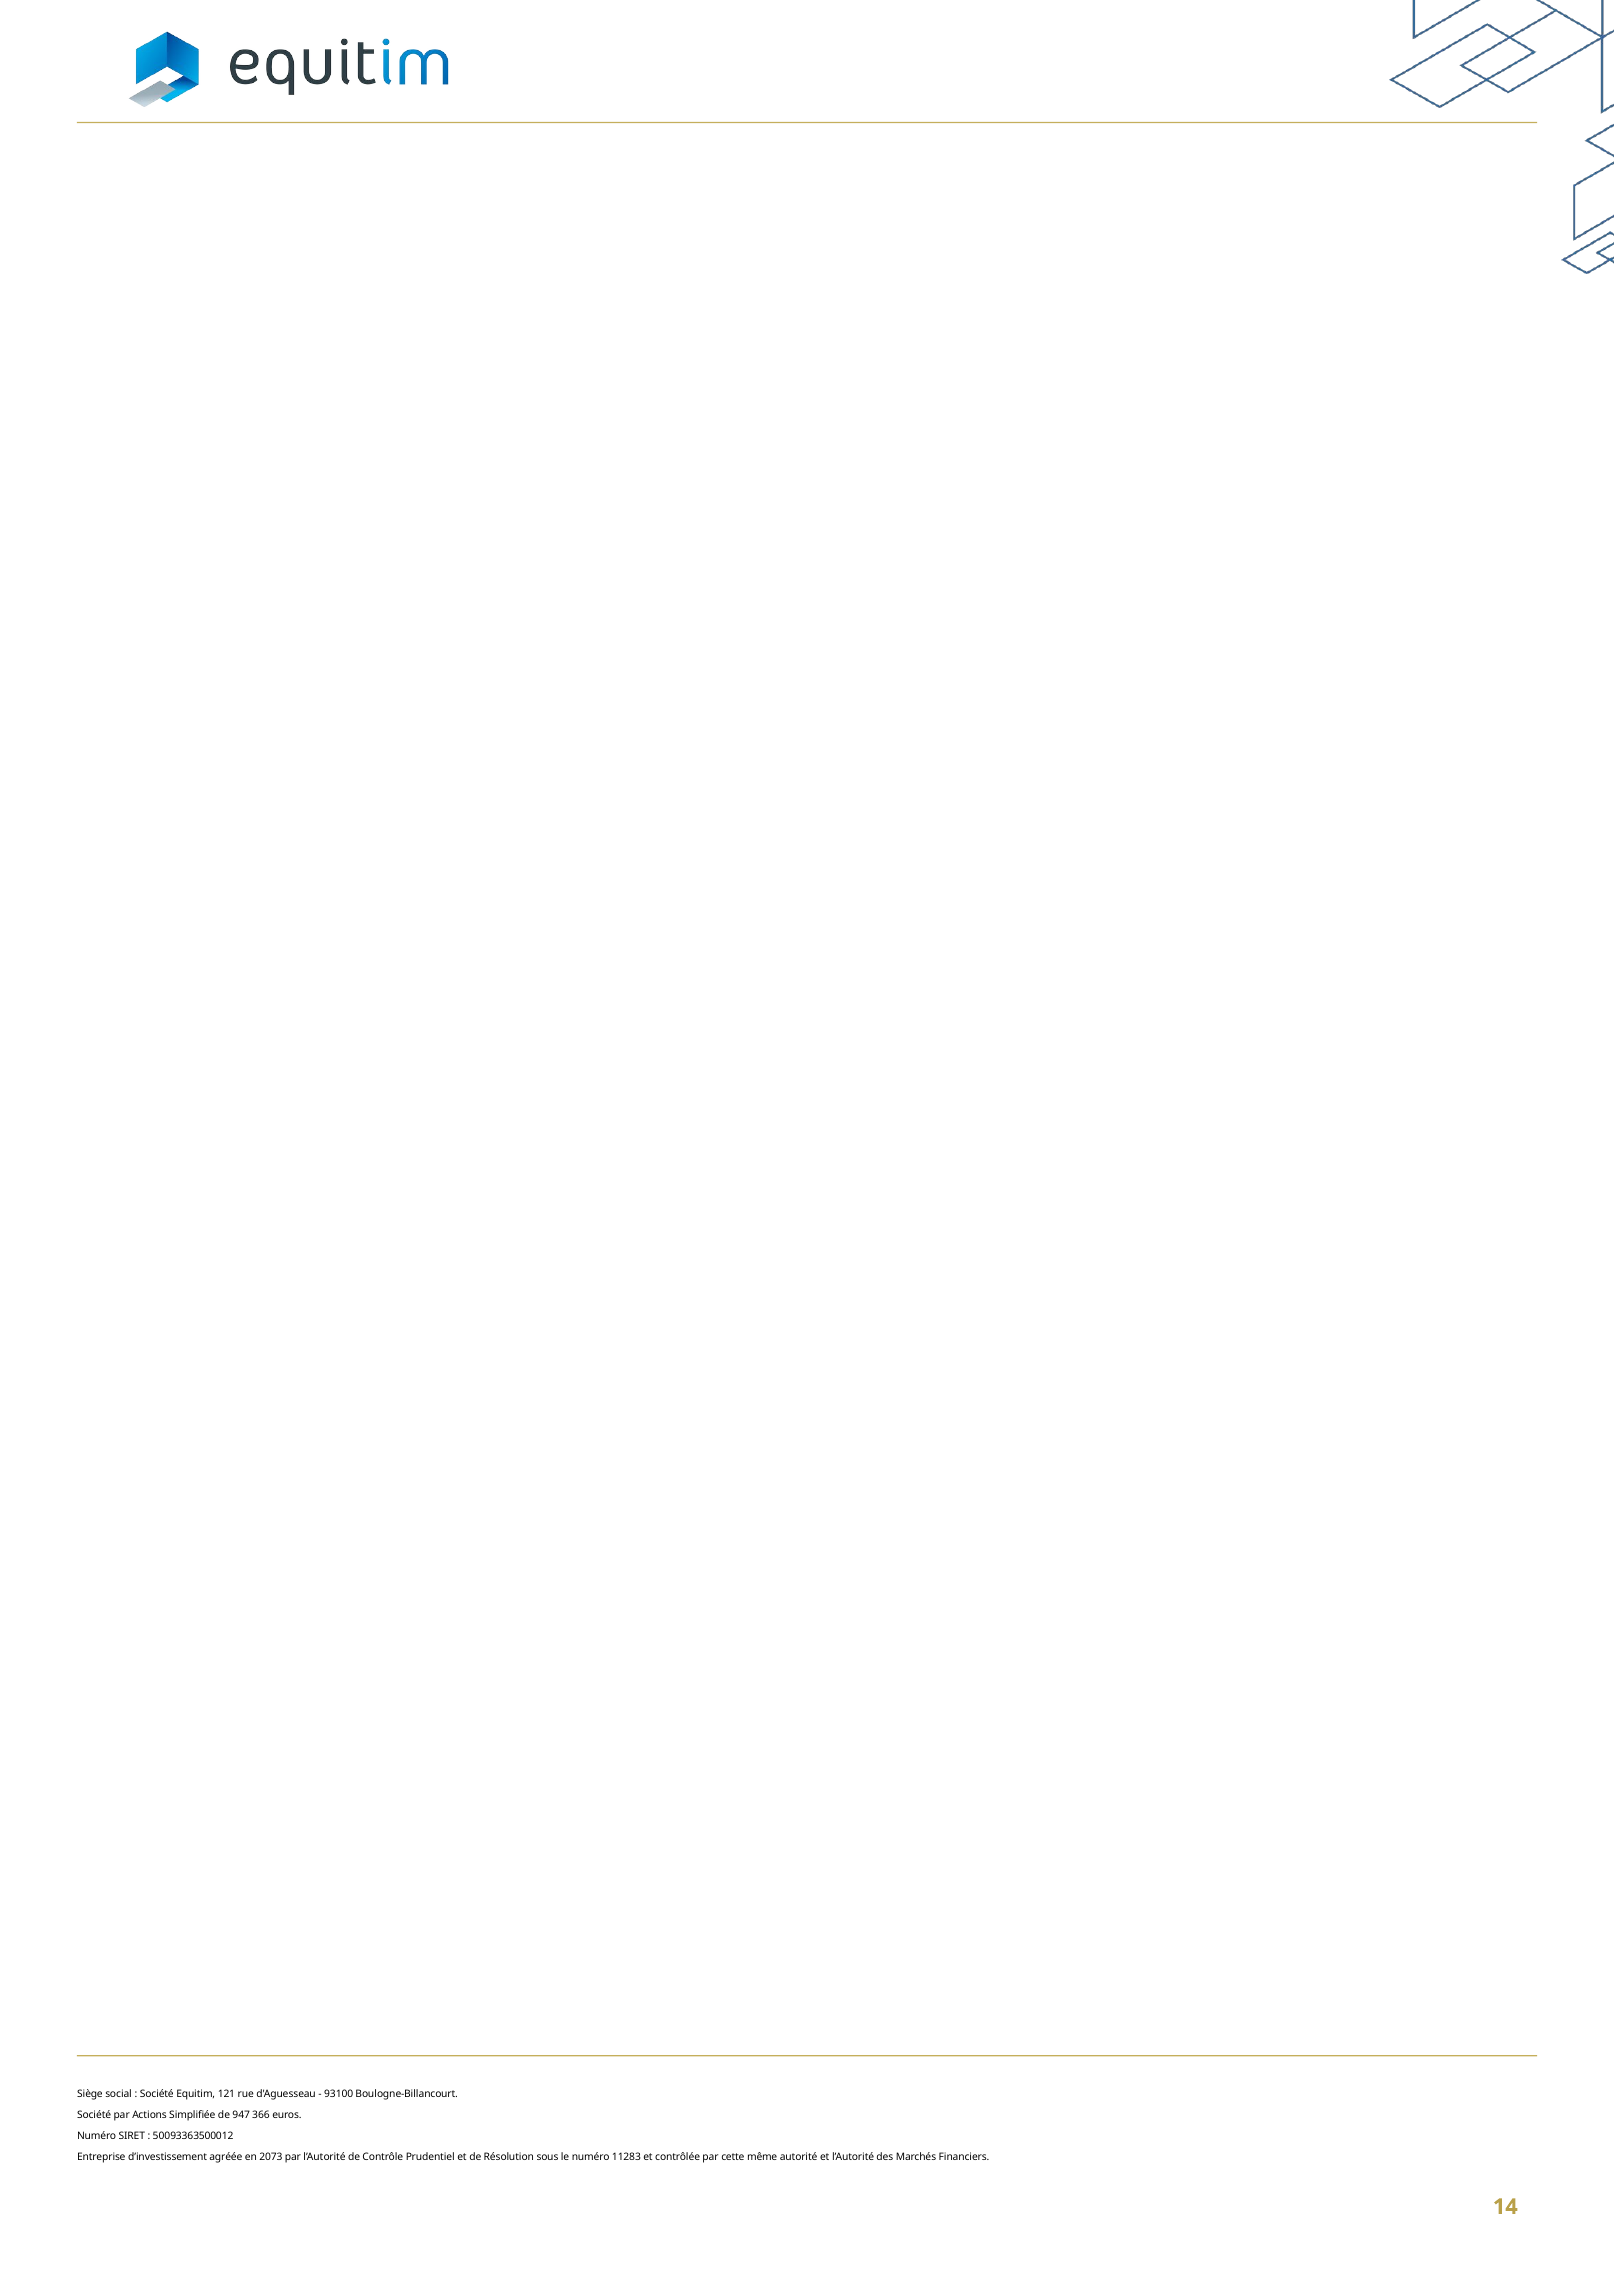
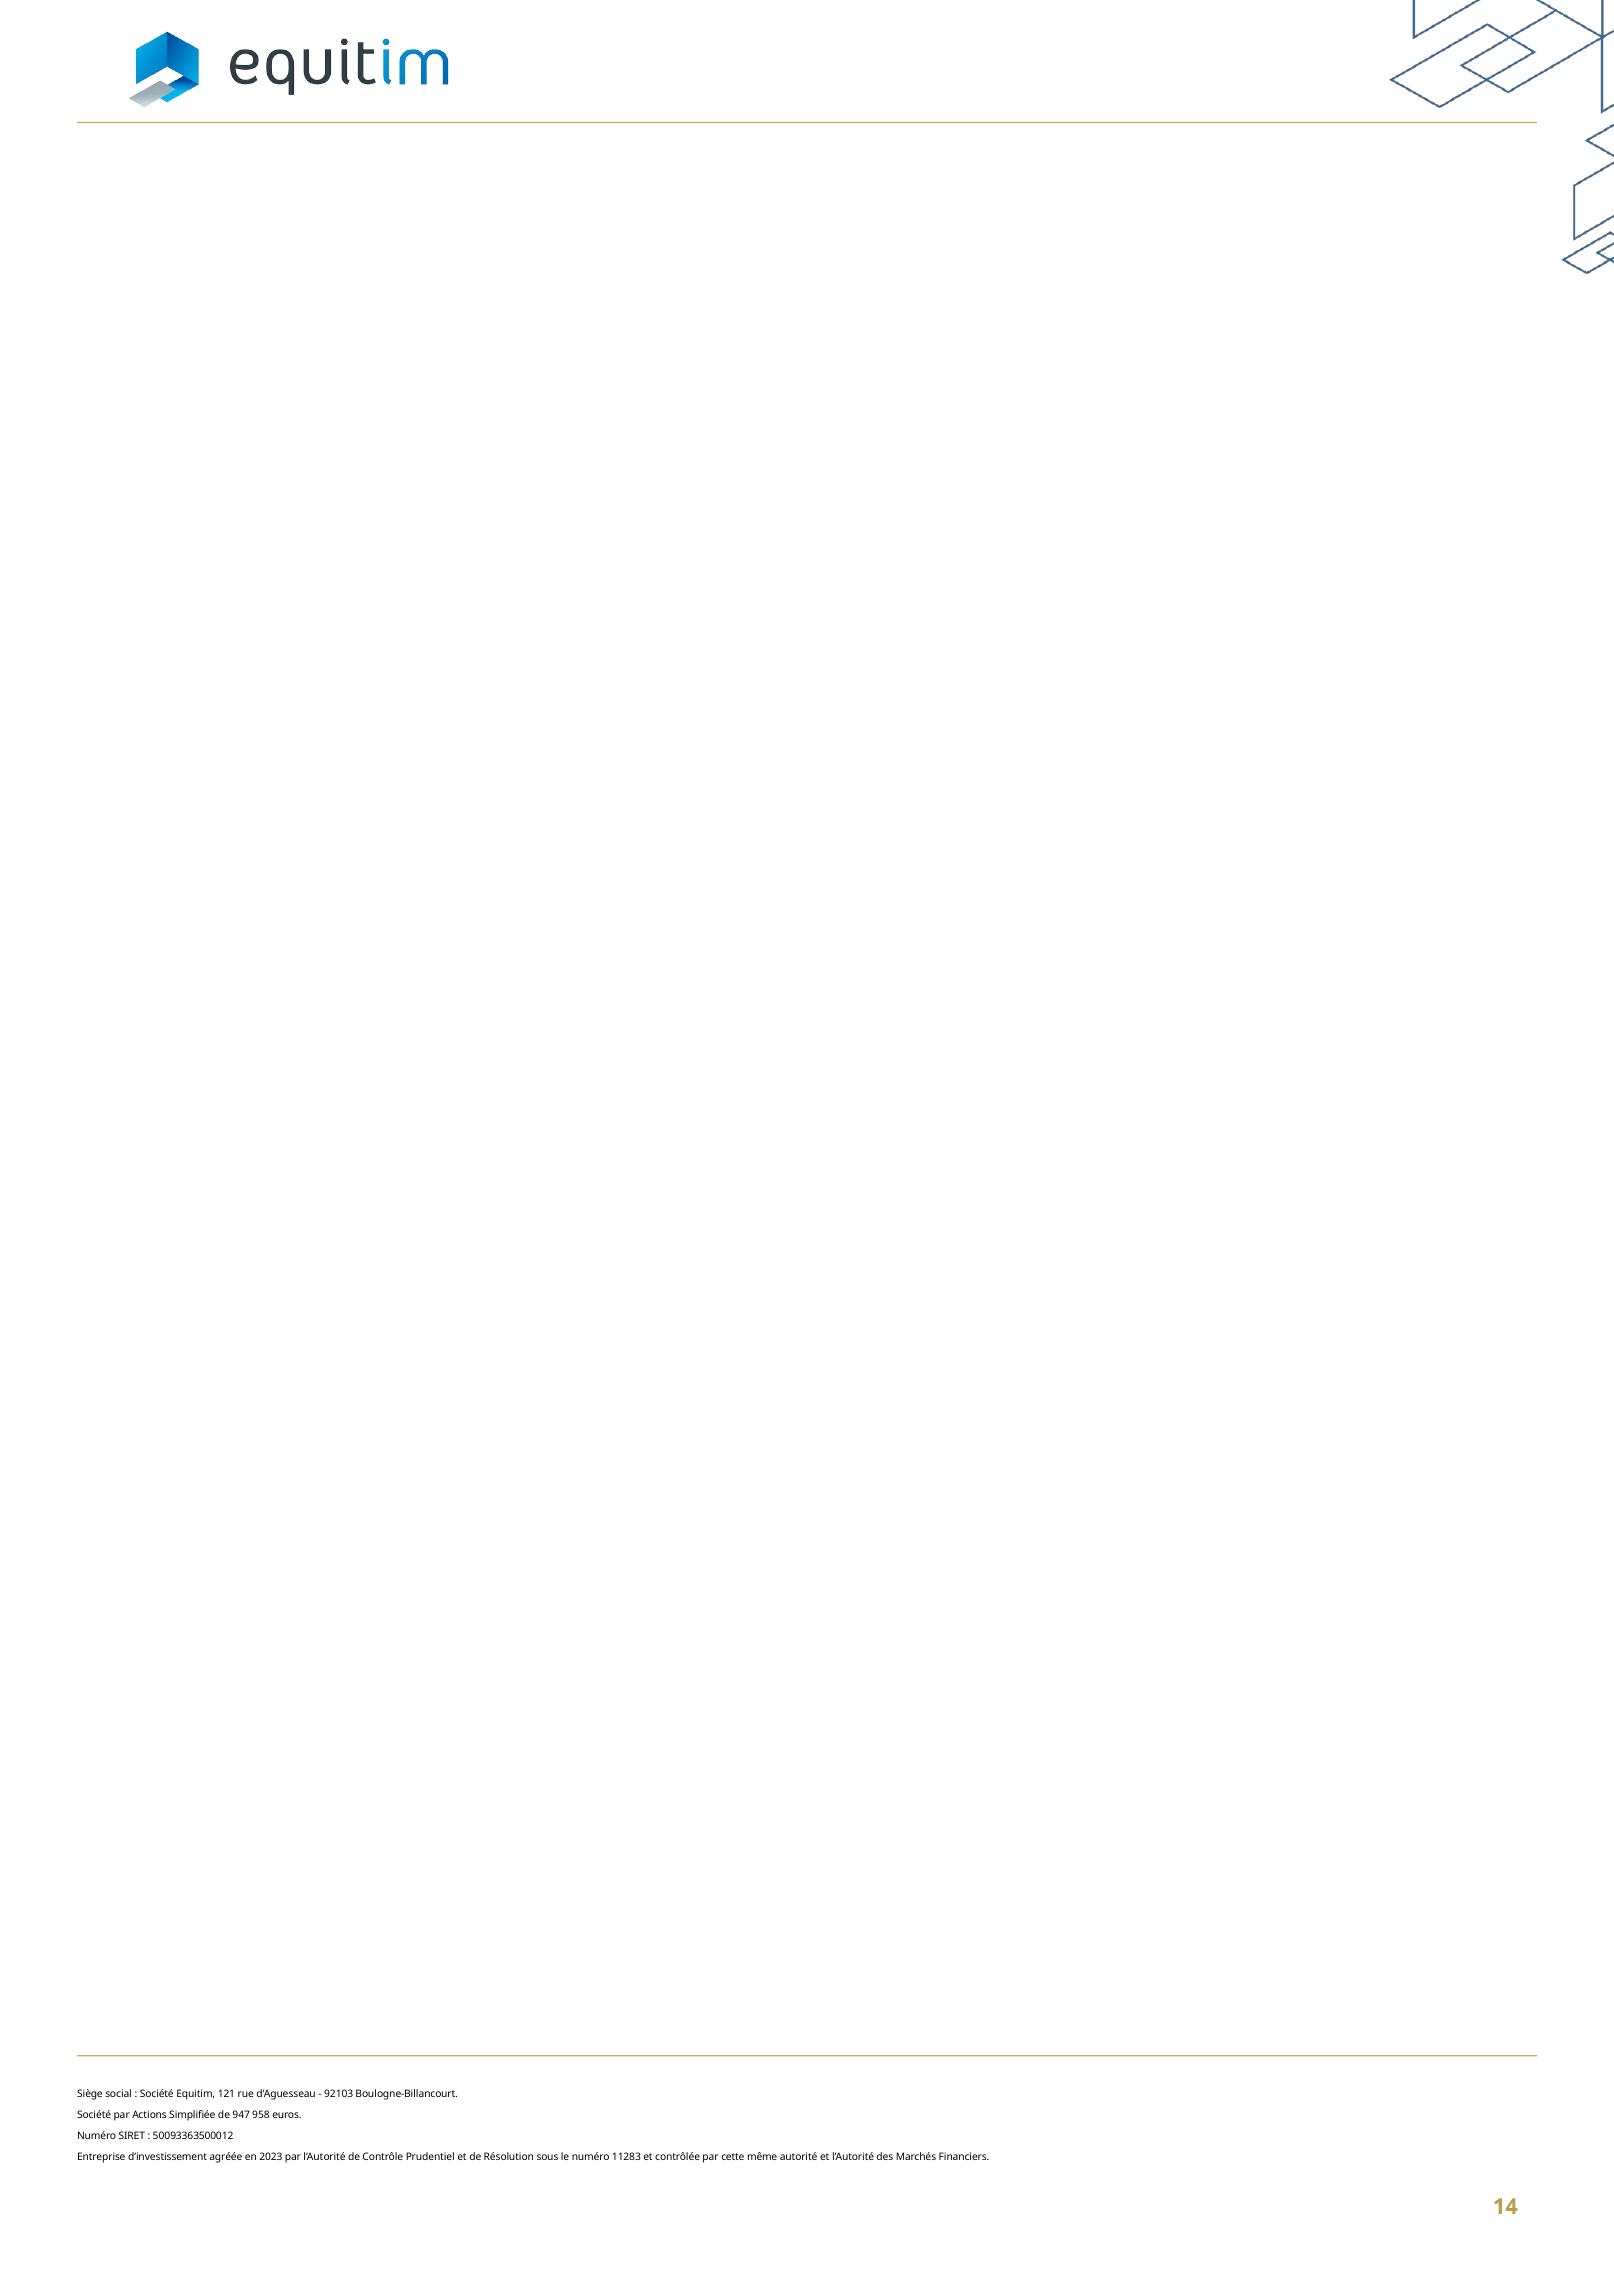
93100: 93100 -> 92103 (339, 2094)
366: 366 -> 958 (261, 2115)
2073: 2073 -> 2023 (271, 2157)
